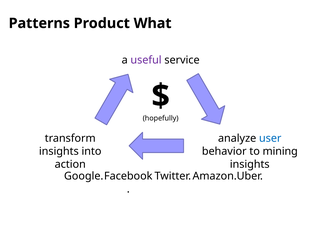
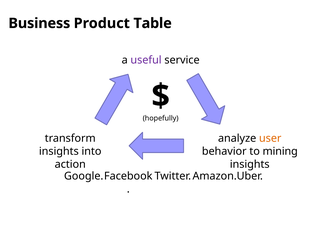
Patterns: Patterns -> Business (39, 23)
What: What -> Table (153, 23)
user colour: blue -> orange (270, 138)
